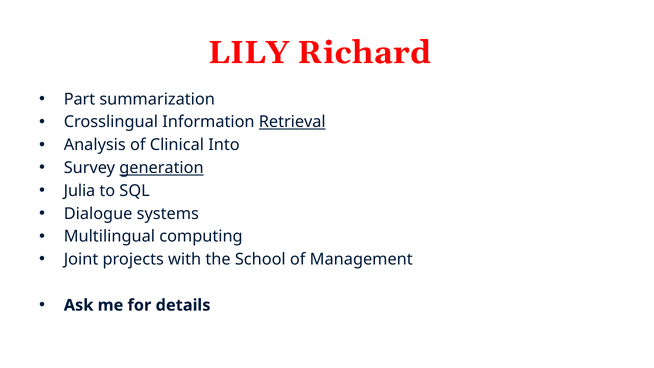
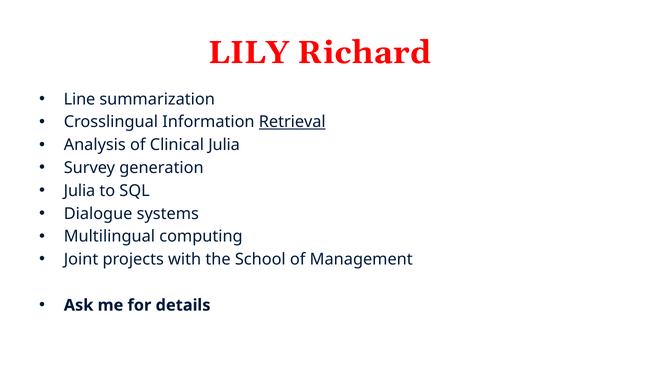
Part: Part -> Line (79, 99)
Clinical Into: Into -> Julia (224, 145)
generation underline: present -> none (161, 168)
